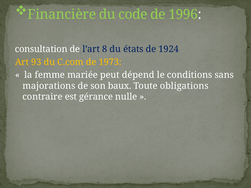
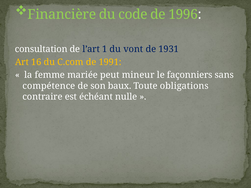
8: 8 -> 1 (105, 49)
états: états -> vont (133, 49)
1924: 1924 -> 1931 (169, 49)
93: 93 -> 16 (36, 62)
1973: 1973 -> 1991 (110, 62)
dépend: dépend -> mineur (138, 75)
conditions: conditions -> façonniers (190, 75)
majorations: majorations -> compétence (49, 86)
gérance: gérance -> échéant (96, 97)
